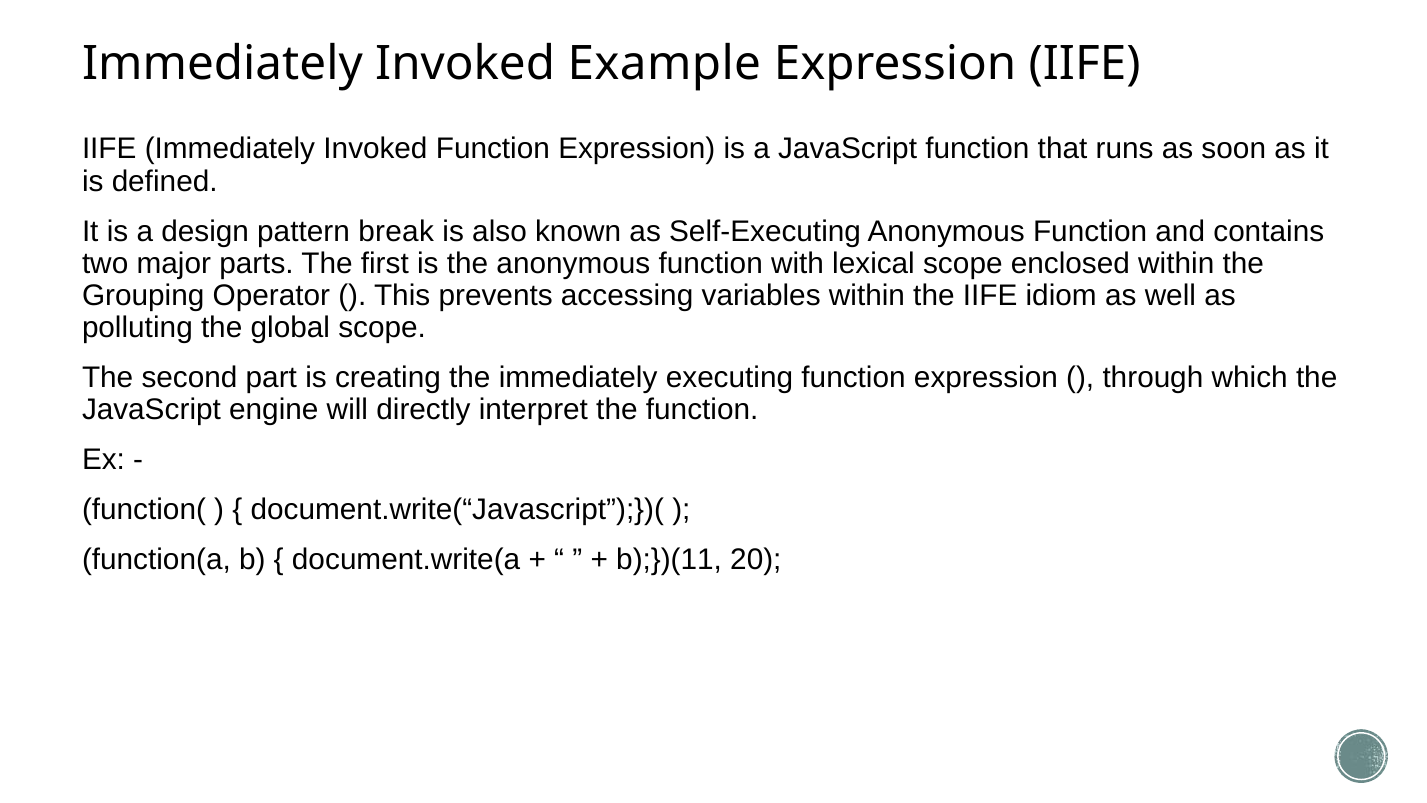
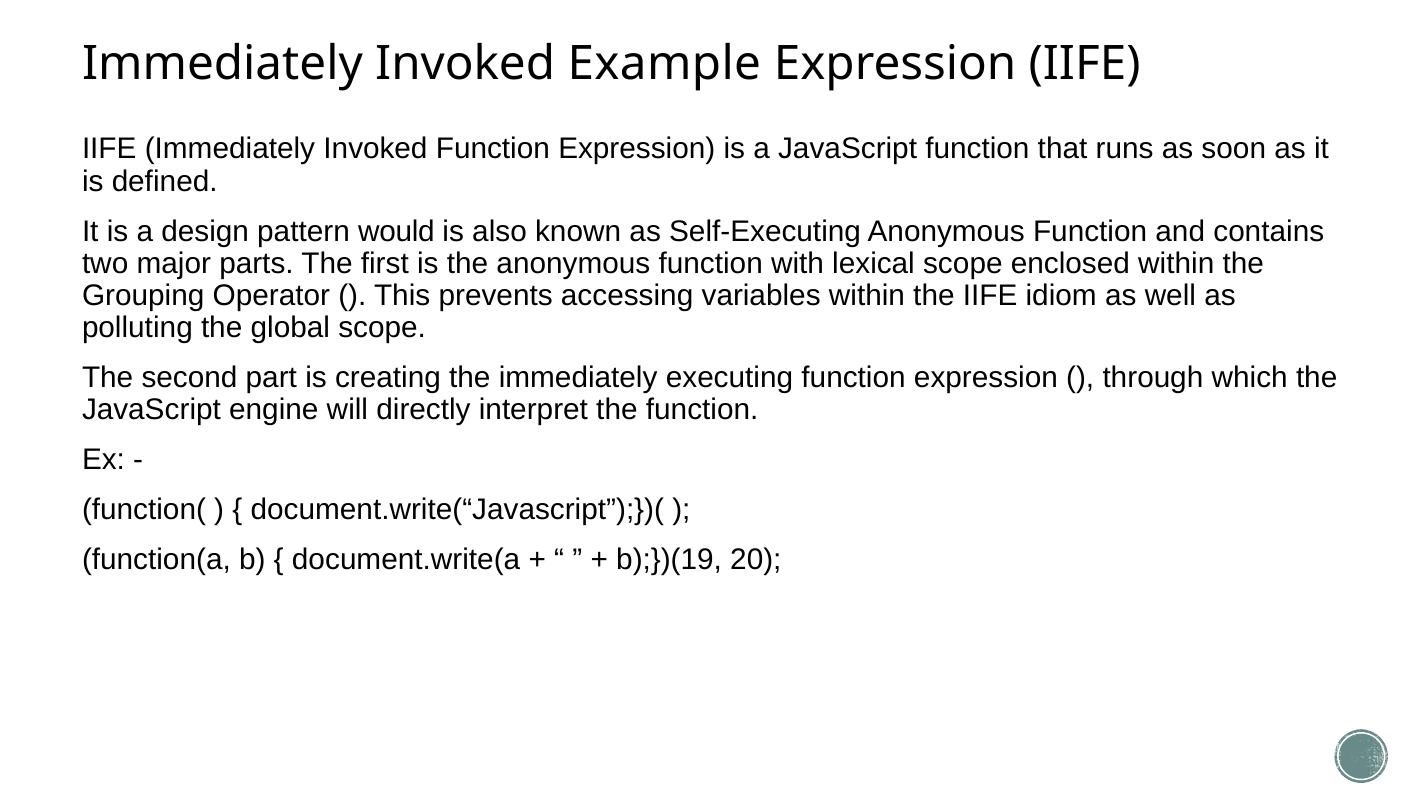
break: break -> would (396, 231)
b);})(11: b);})(11 -> b);})(19 (669, 560)
